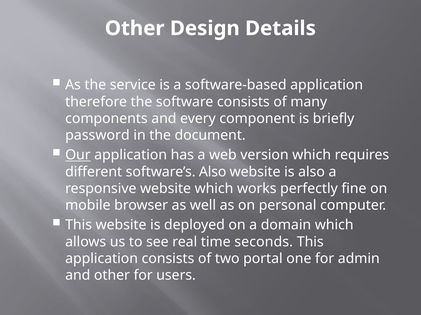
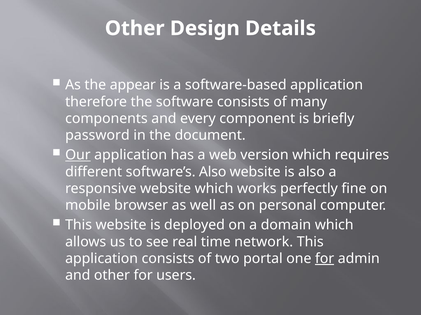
service: service -> appear (133, 85)
seconds: seconds -> network (264, 242)
for underline: none -> present (325, 259)
